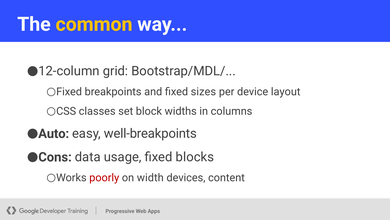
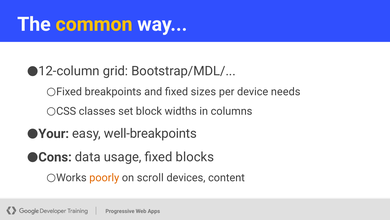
layout: layout -> needs (286, 92)
Auto: Auto -> Your (54, 133)
poorly colour: red -> orange (104, 177)
width: width -> scroll (150, 177)
